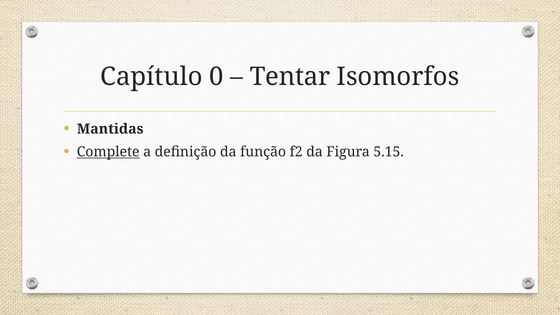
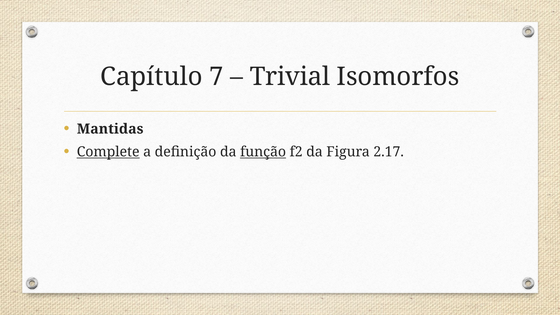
0: 0 -> 7 (216, 77)
Tentar: Tentar -> Trivial (290, 77)
função underline: none -> present (263, 152)
5.15: 5.15 -> 2.17 (389, 152)
